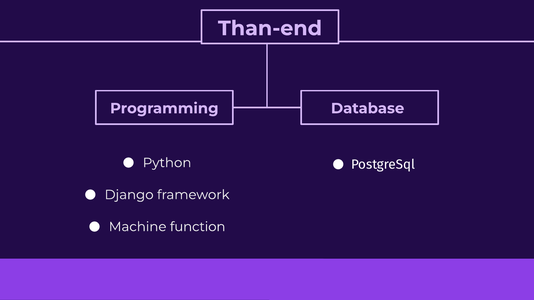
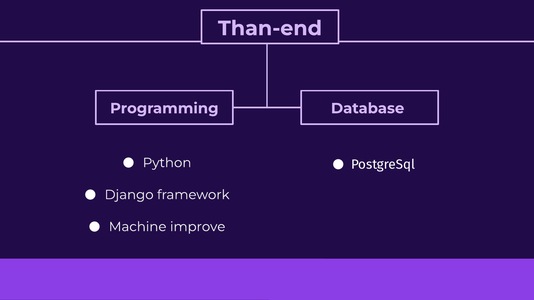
function: function -> improve (198, 227)
